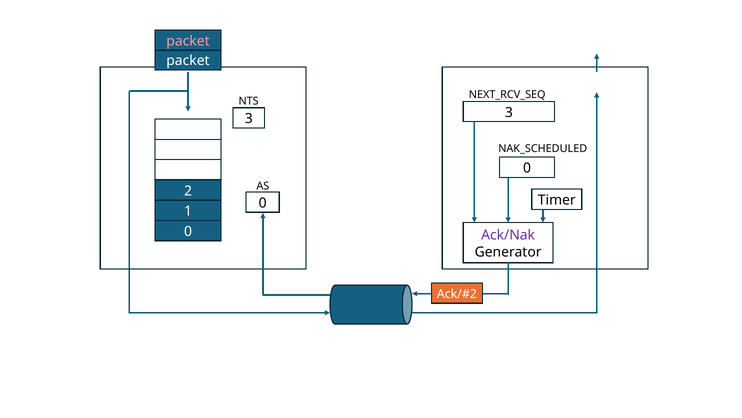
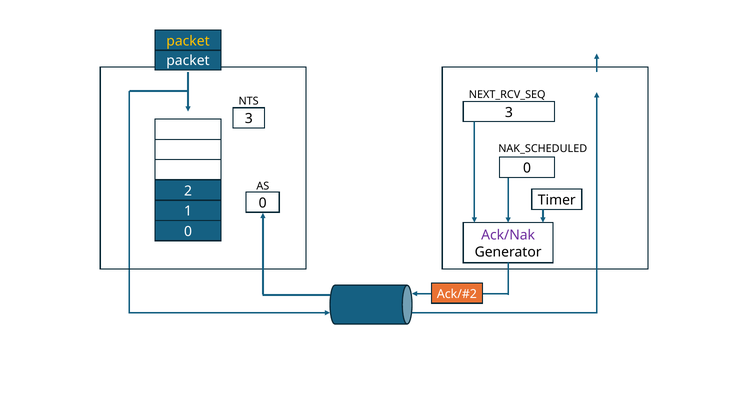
packet colour: pink -> yellow (188, 41)
